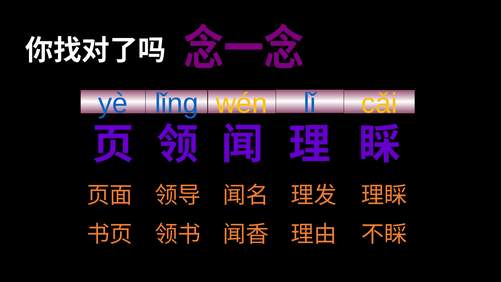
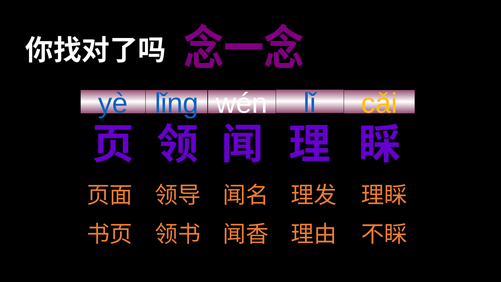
wén colour: yellow -> white (242, 104)
